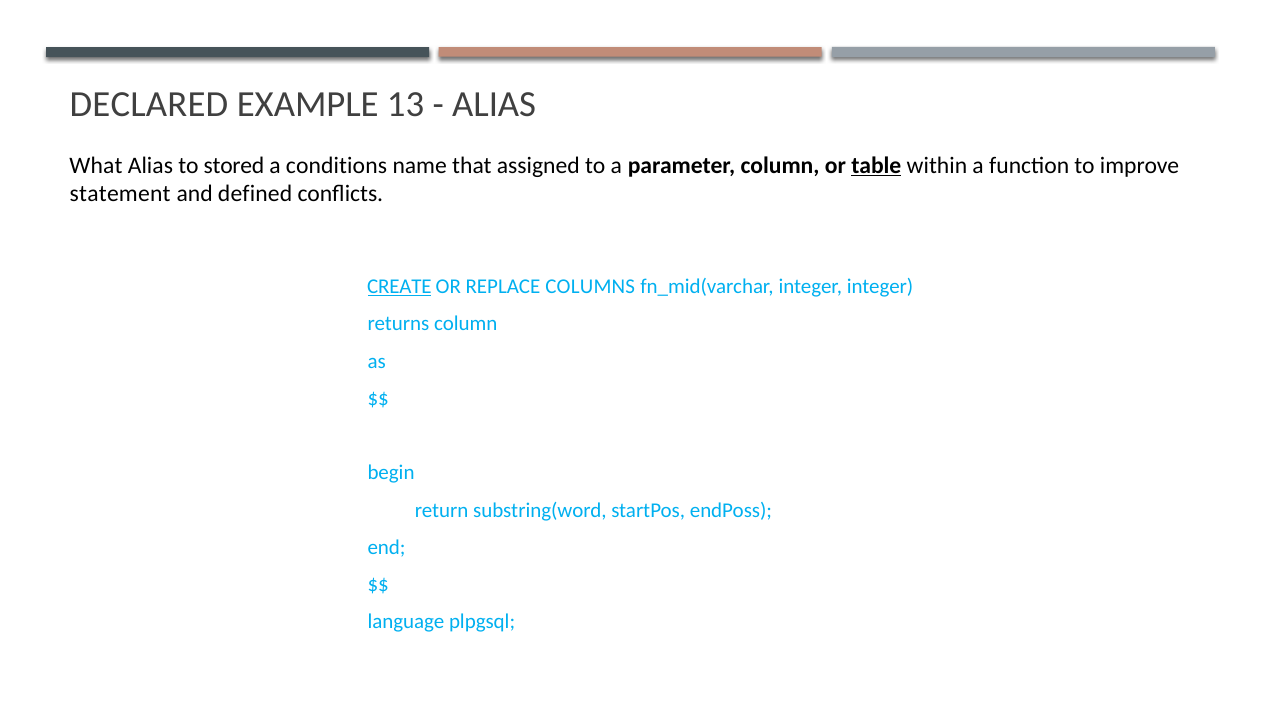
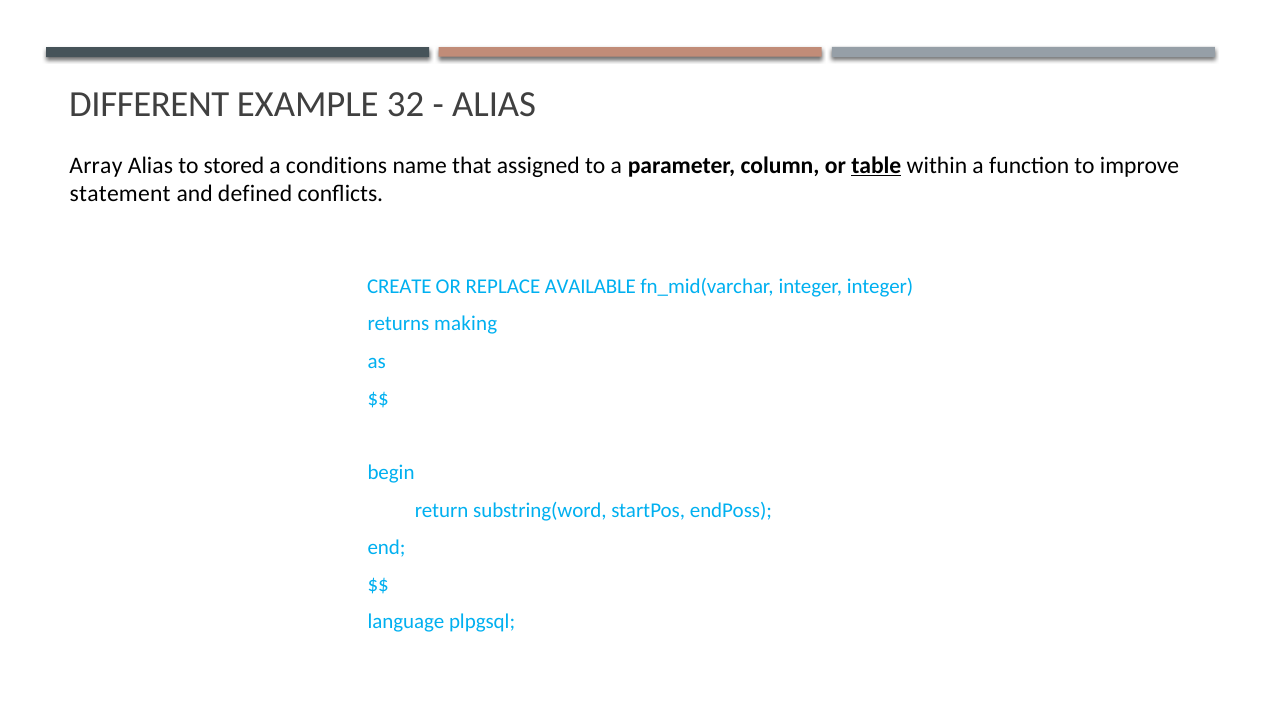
DECLARED: DECLARED -> DIFFERENT (149, 105)
13: 13 -> 32 (406, 105)
What: What -> Array (96, 165)
CREATE underline: present -> none (399, 287)
COLUMNS: COLUMNS -> AVAILABLE (590, 287)
returns column: column -> making (466, 324)
